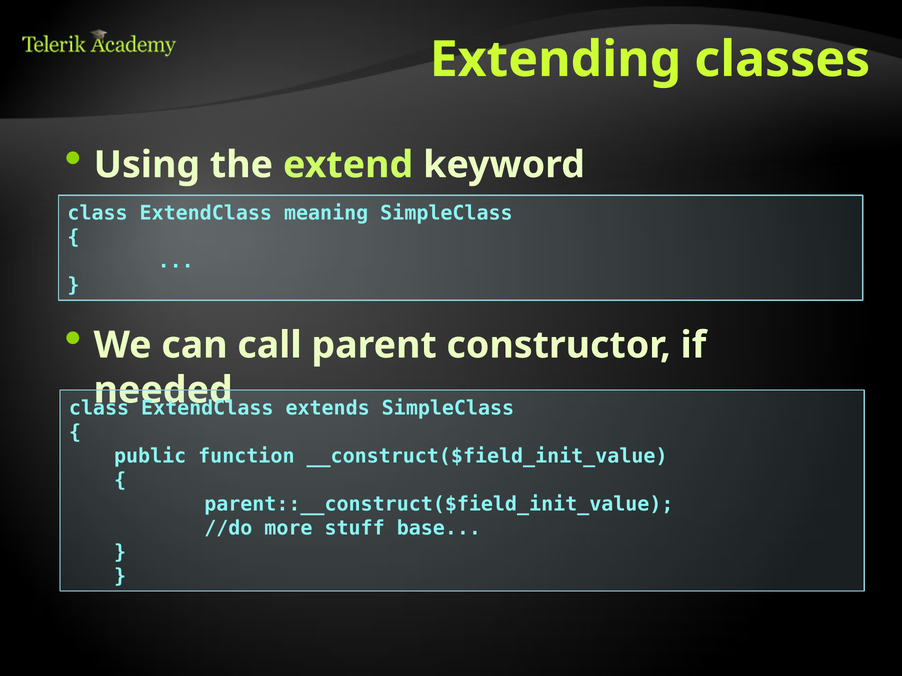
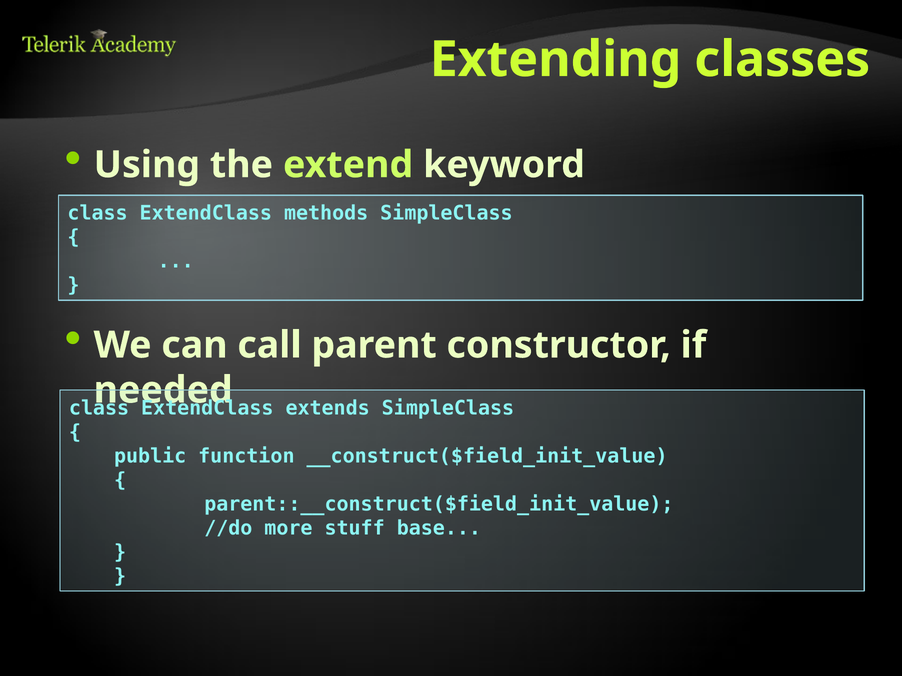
meaning: meaning -> methods (326, 213)
